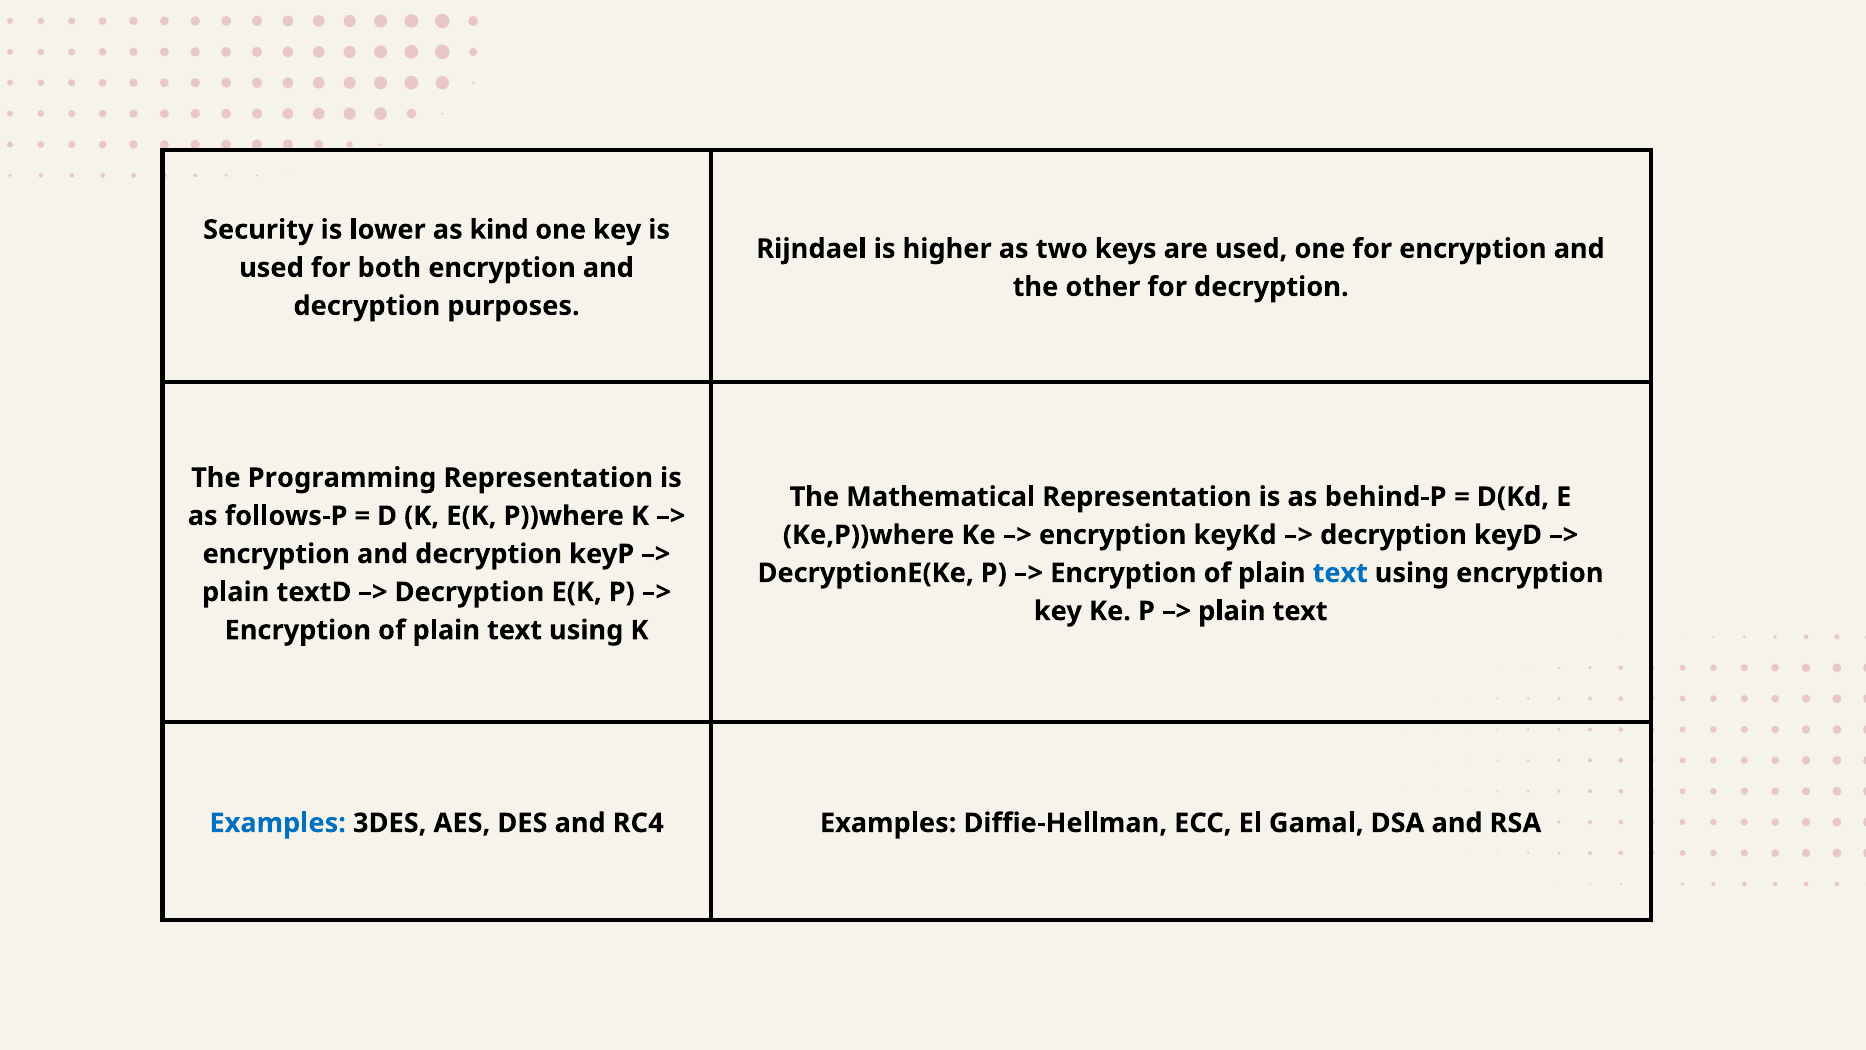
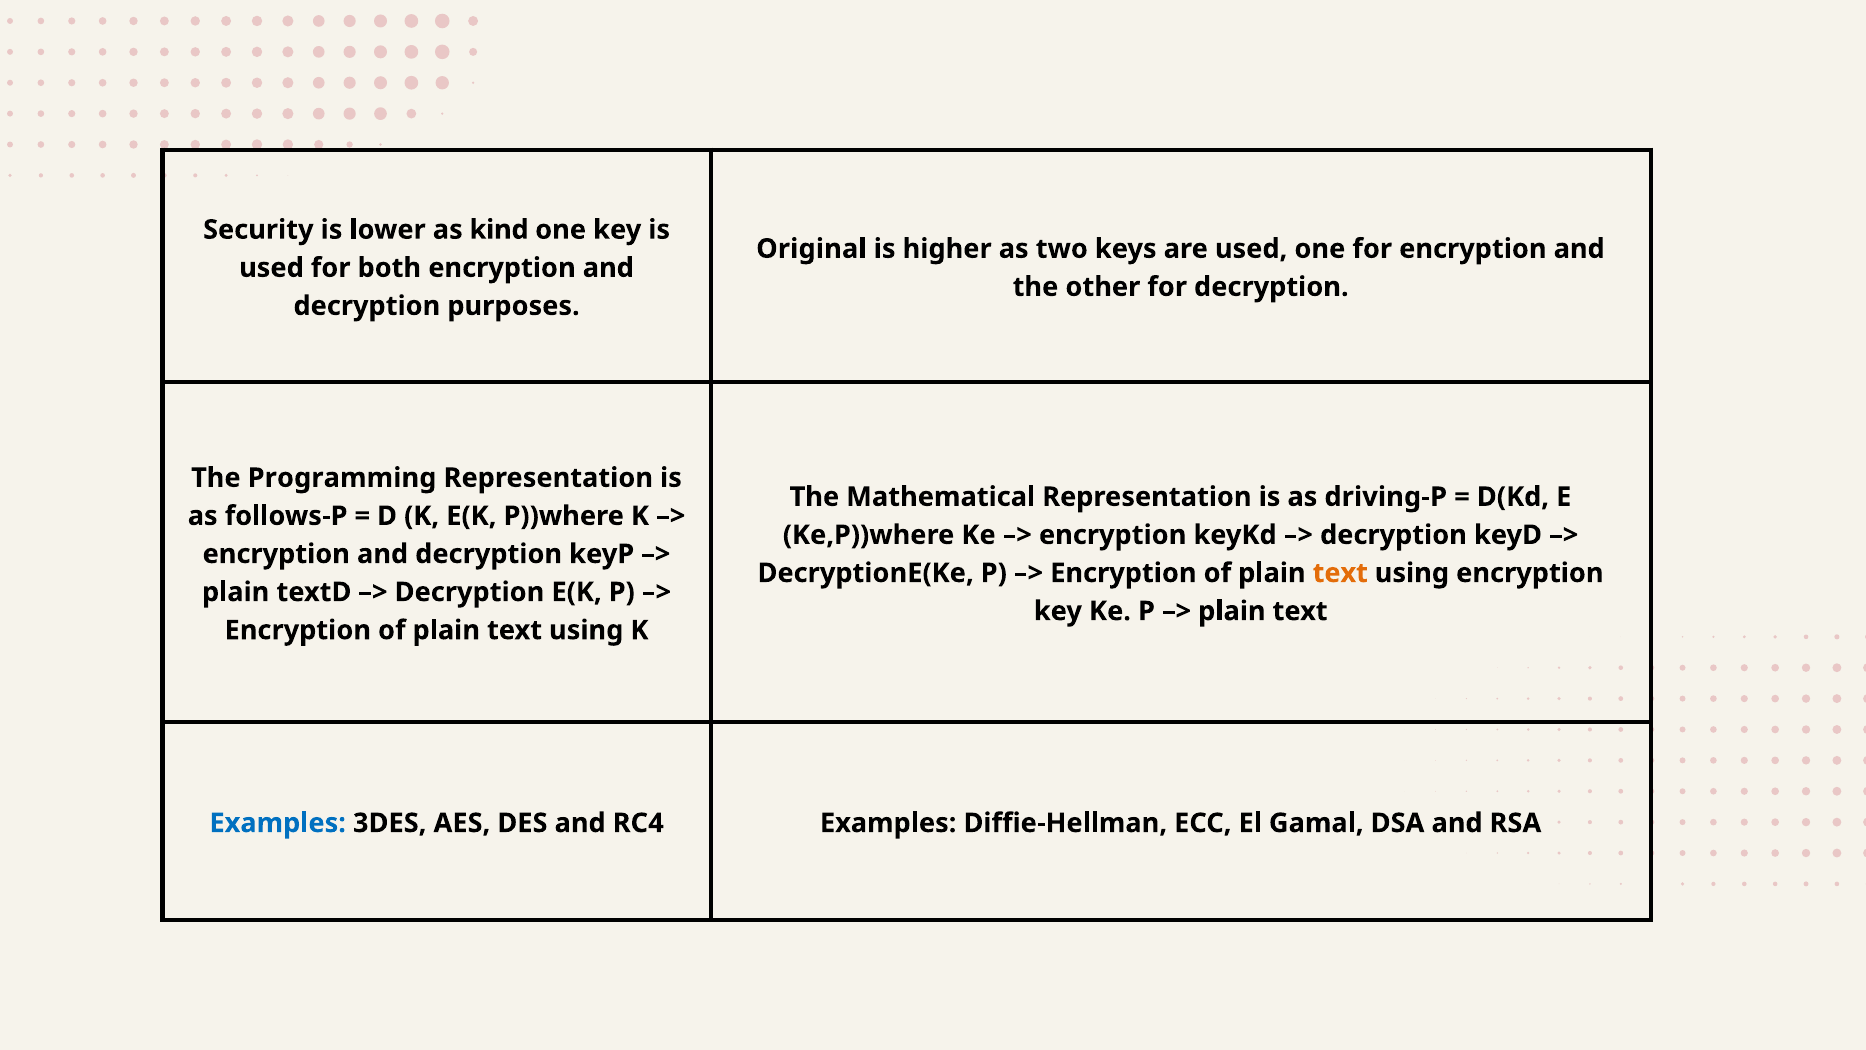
Rijndael: Rijndael -> Original (811, 249)
behind-P: behind-P -> driving-P (1386, 497)
text colour: blue -> orange (1340, 573)
